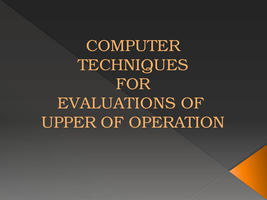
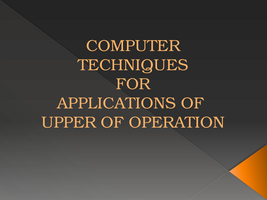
EVALUATIONS: EVALUATIONS -> APPLICATIONS (116, 103)
